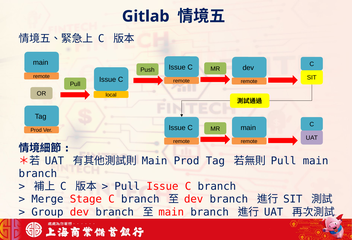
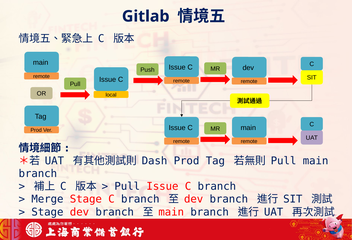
Main: Main -> Dash (155, 160)
Group: Group -> Stage (47, 212)
